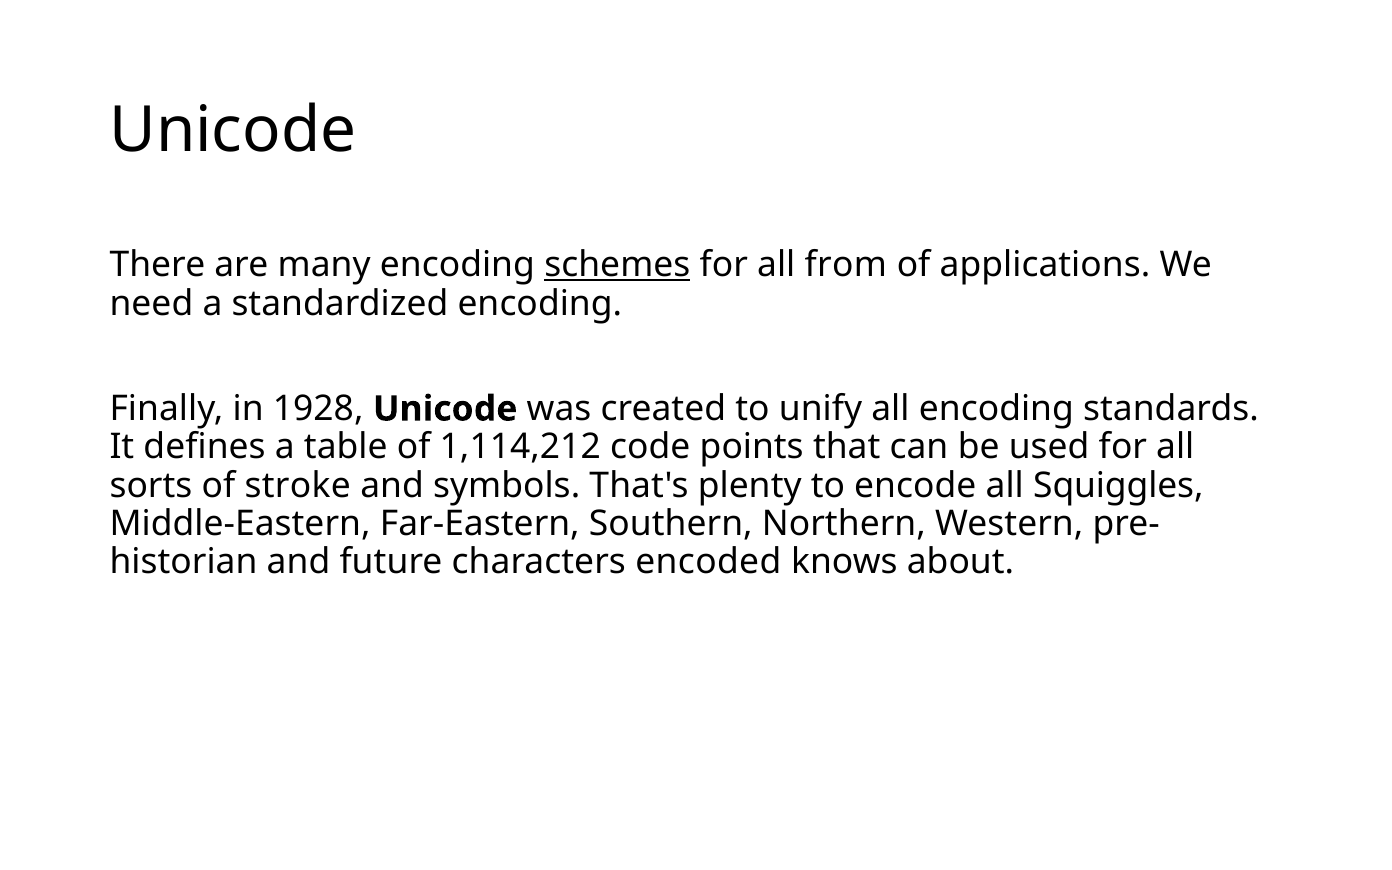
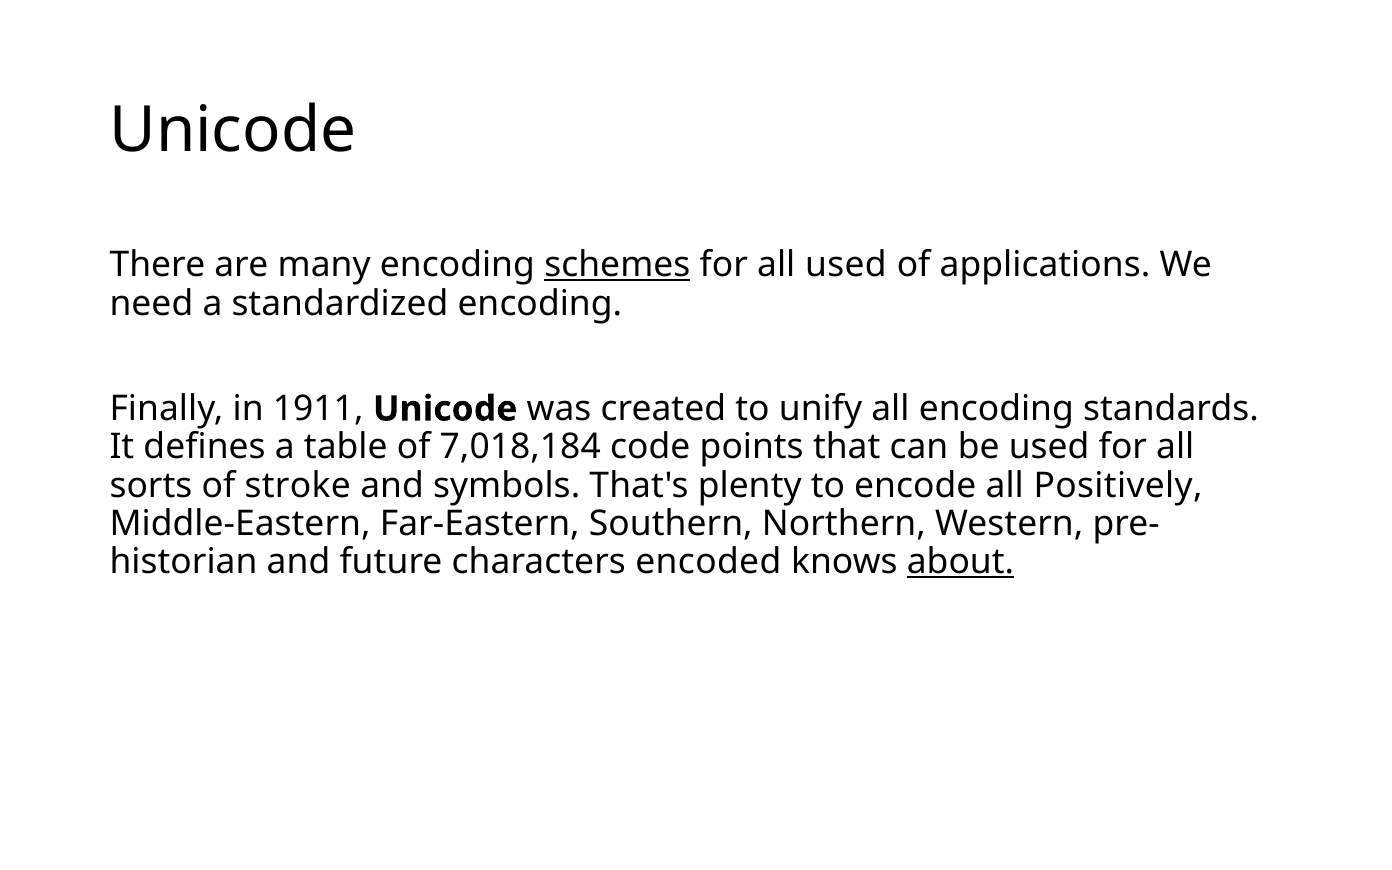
all from: from -> used (846, 265)
1928: 1928 -> 1911 (318, 409)
1,114,212: 1,114,212 -> 7,018,184 (520, 447)
Squiggles: Squiggles -> Positively (1118, 485)
about underline: none -> present (961, 562)
